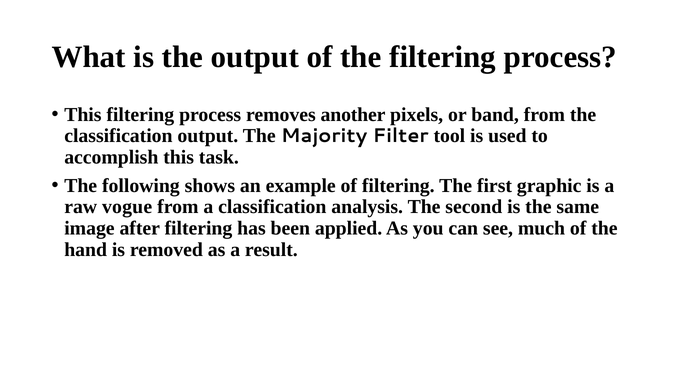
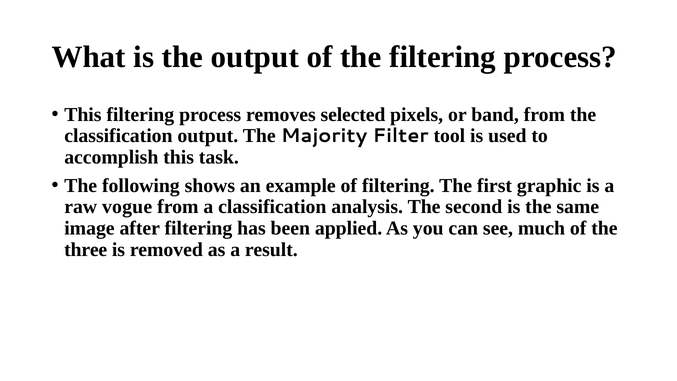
another: another -> selected (353, 114)
hand: hand -> three (86, 249)
